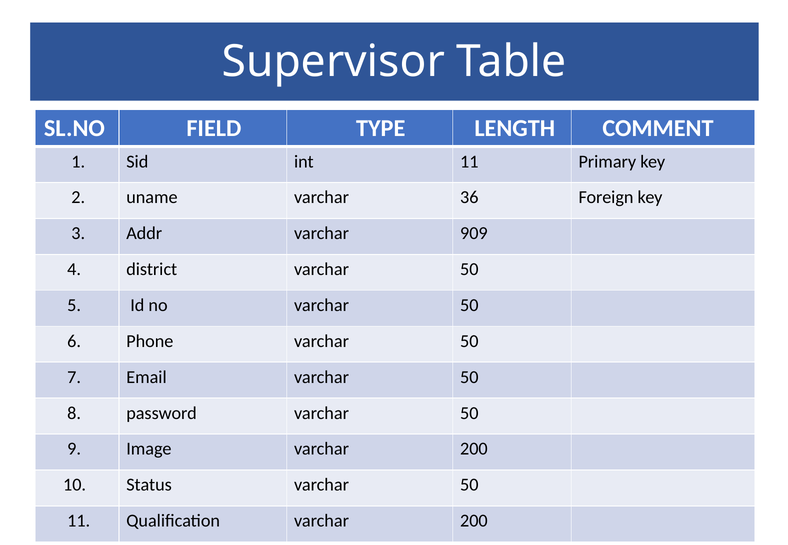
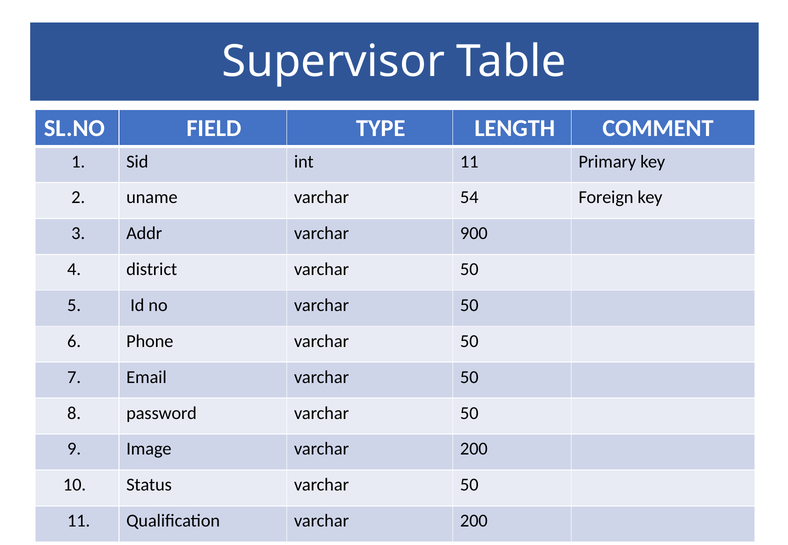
36: 36 -> 54 (469, 198)
909: 909 -> 900 (474, 234)
